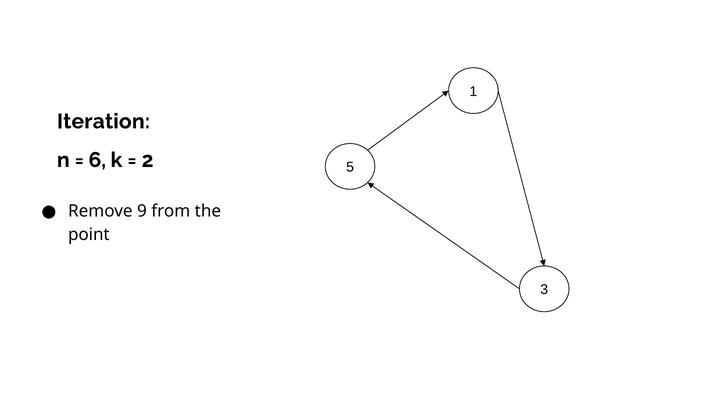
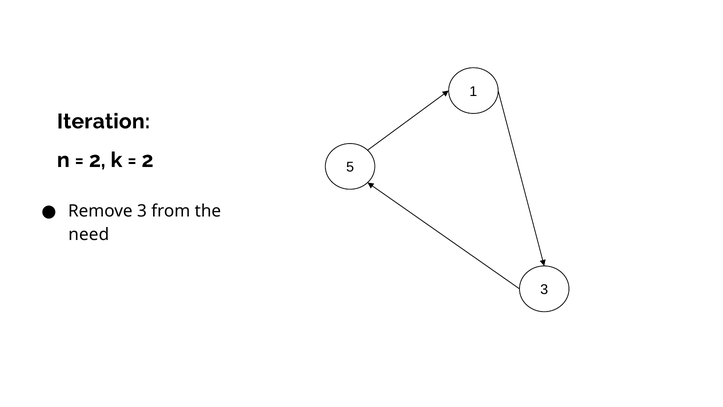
6: 6 -> 2 (97, 160)
Remove 9: 9 -> 3 (142, 211)
point: point -> need (89, 235)
